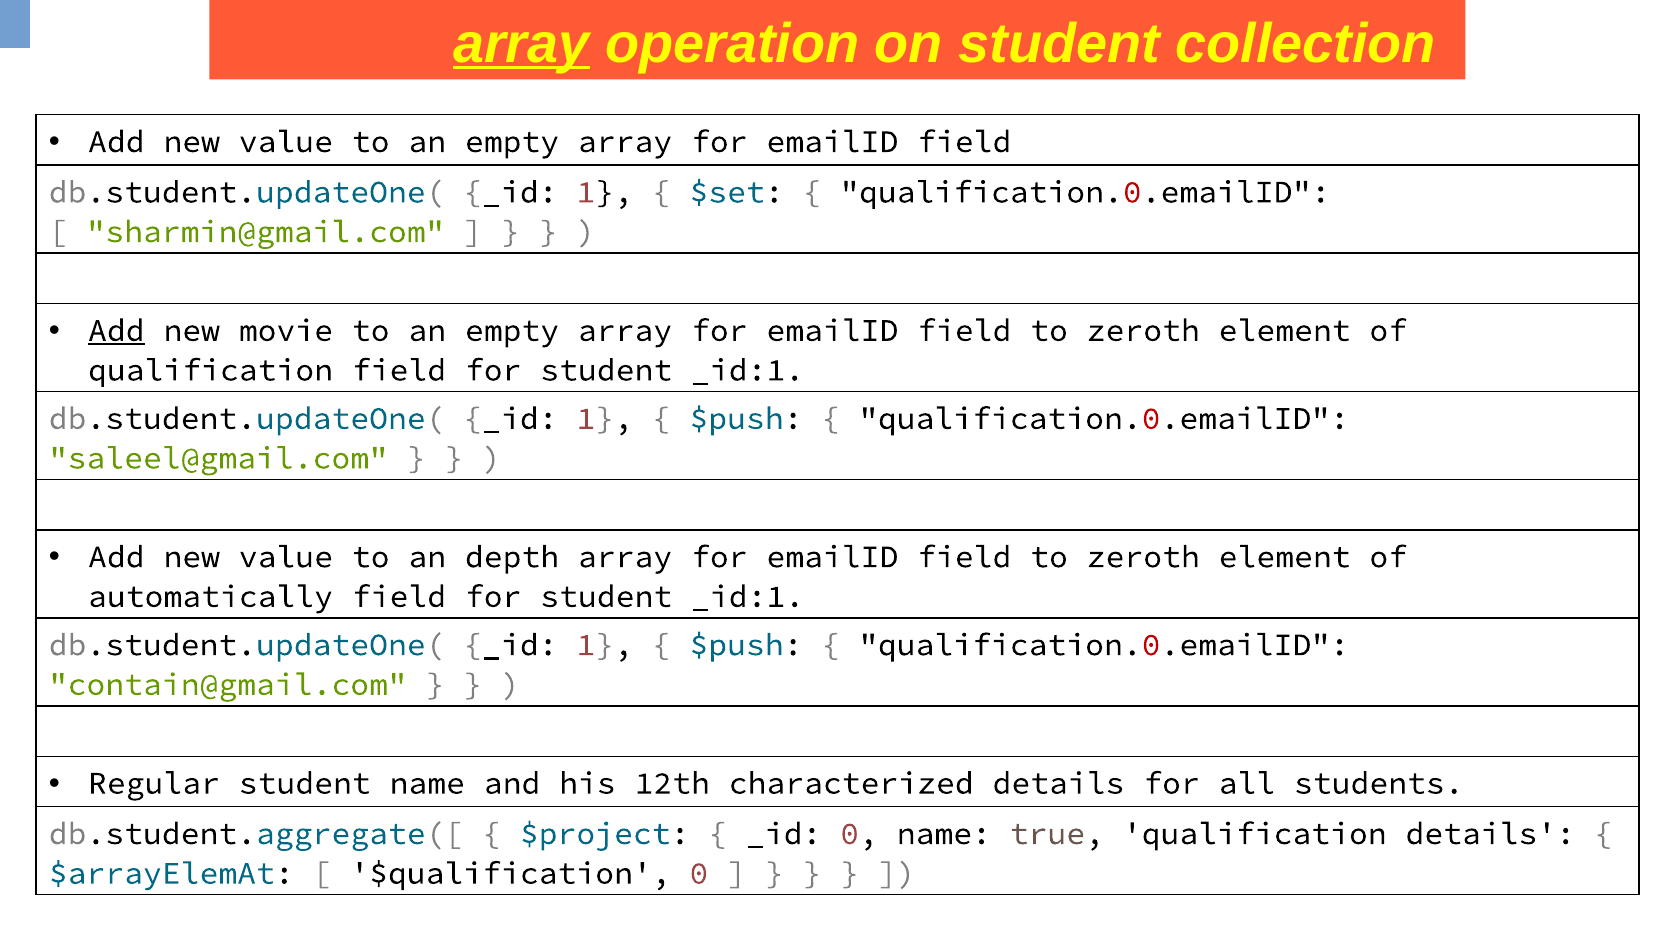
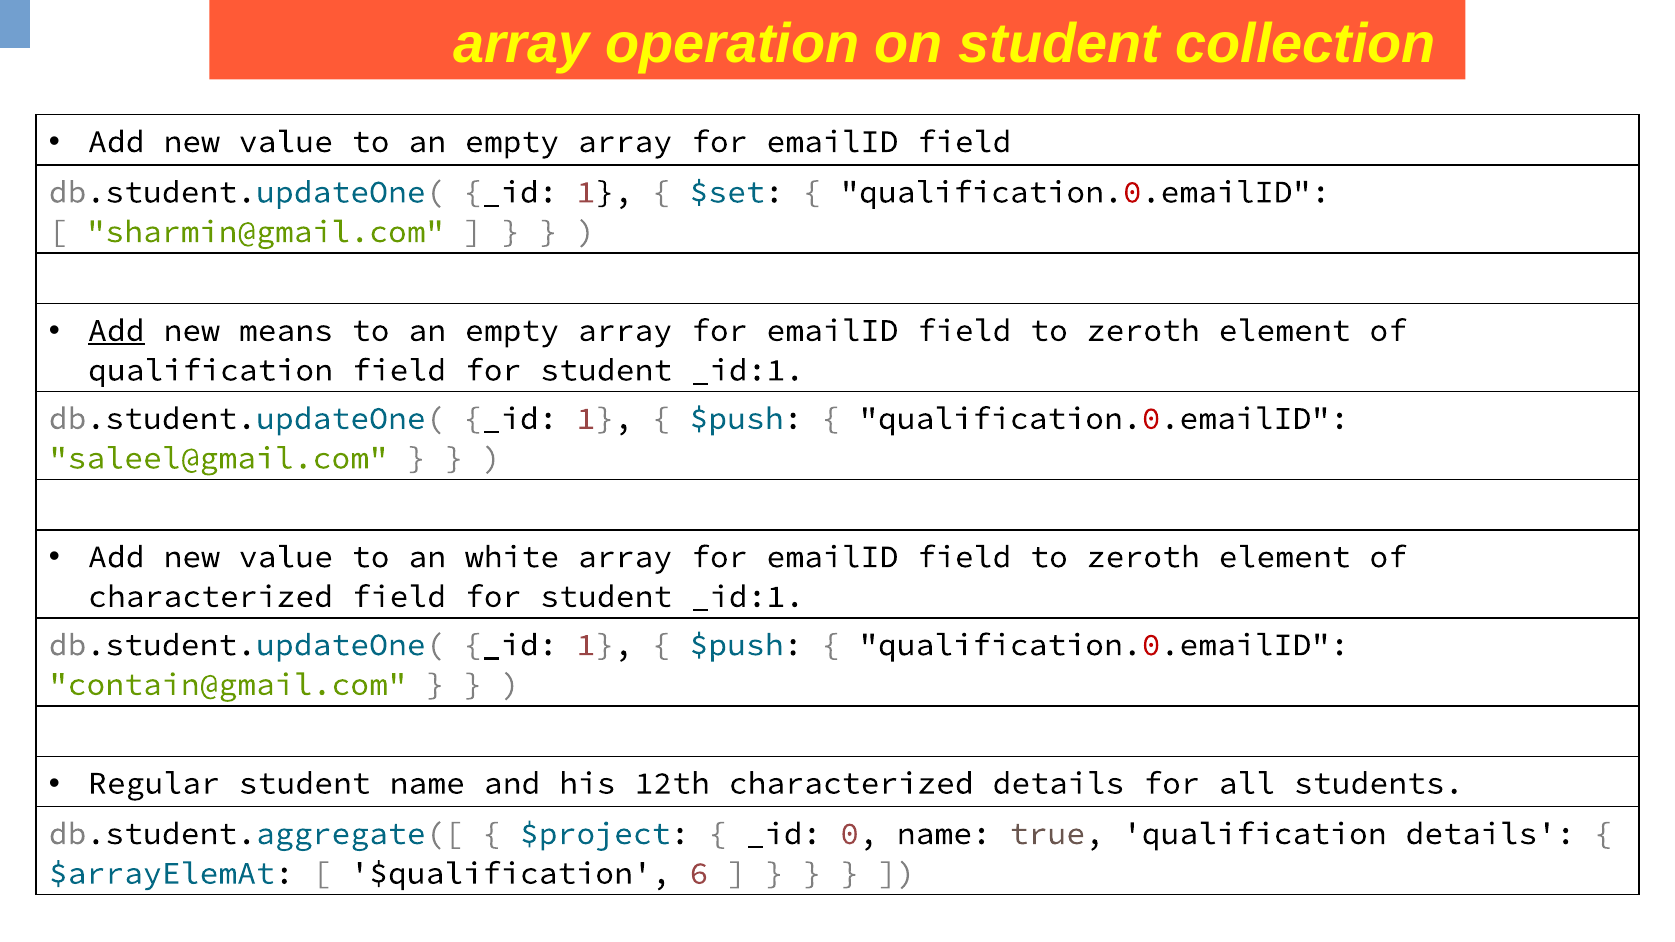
array underline: present -> none (521, 44)
movie: movie -> means (286, 331)
depth: depth -> white (512, 557)
automatically: automatically -> characterized (211, 597)
$qualification 0: 0 -> 6 (699, 873)
